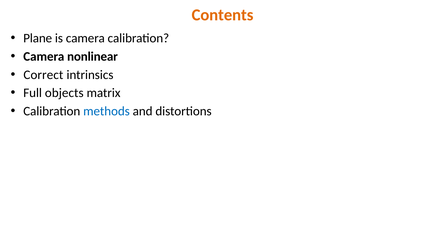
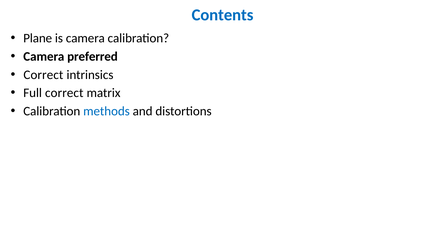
Contents colour: orange -> blue (222, 15)
nonlinear: nonlinear -> preferred (92, 56)
Full objects: objects -> correct (64, 93)
